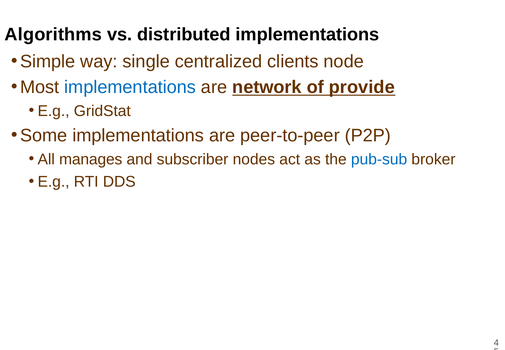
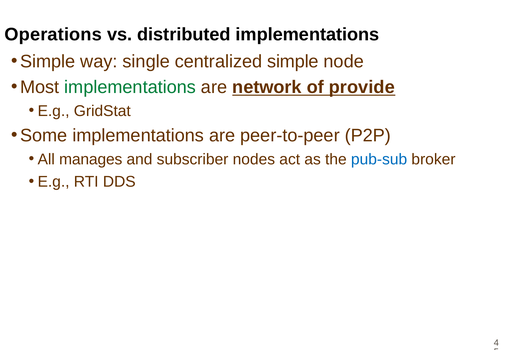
Algorithms: Algorithms -> Operations (53, 34)
centralized clients: clients -> simple (293, 61)
implementations colour: blue -> green (130, 87)
